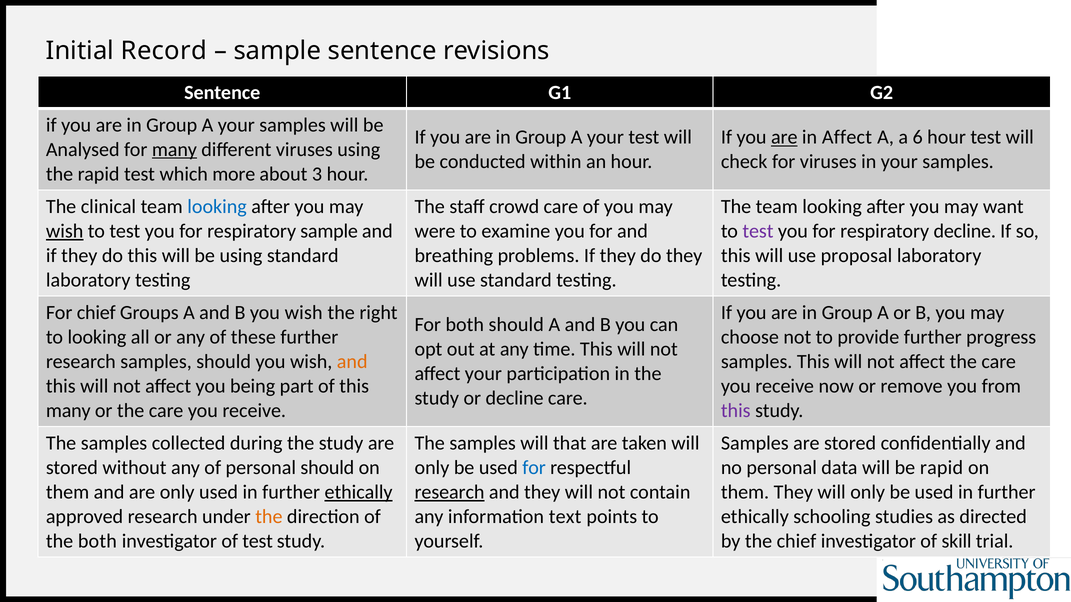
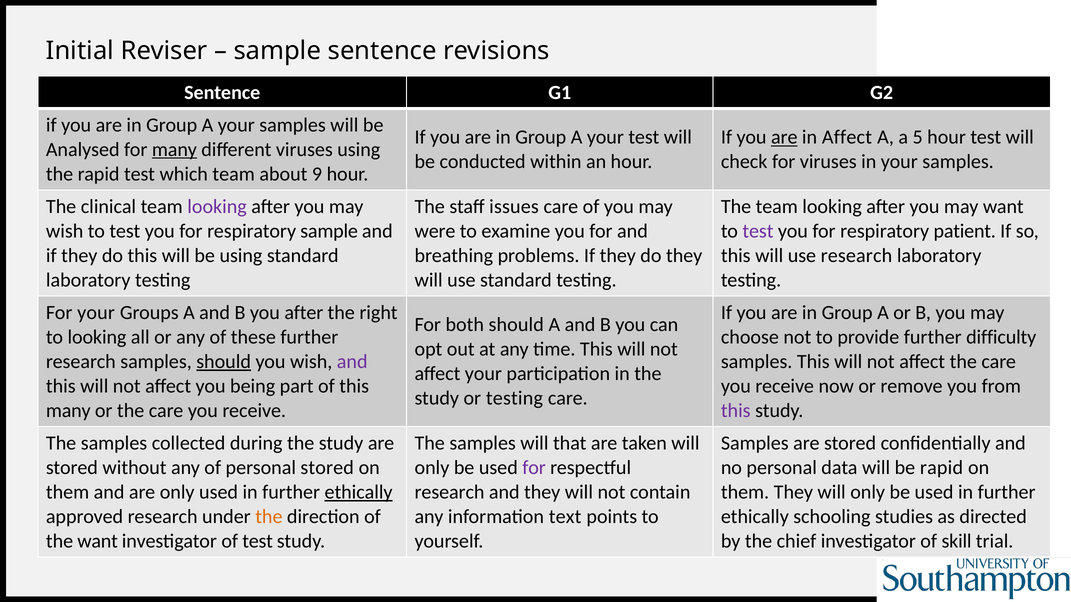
Record: Record -> Reviser (164, 51)
6: 6 -> 5 (918, 137)
which more: more -> team (234, 174)
3: 3 -> 9 (317, 174)
looking colour: blue -> purple (217, 207)
crowd: crowd -> issues (514, 207)
wish underline: present -> none (65, 231)
respiratory decline: decline -> patient (965, 231)
use proposal: proposal -> research (856, 256)
For chief: chief -> your (96, 313)
B you wish: wish -> after (304, 313)
progress: progress -> difficulty (1001, 337)
should underline: none -> present (224, 362)
and colour: orange -> purple (352, 362)
or decline: decline -> testing (514, 399)
personal should: should -> stored (327, 468)
for colour: blue -> purple (534, 468)
research underline: present -> none (450, 492)
the both: both -> want (98, 541)
